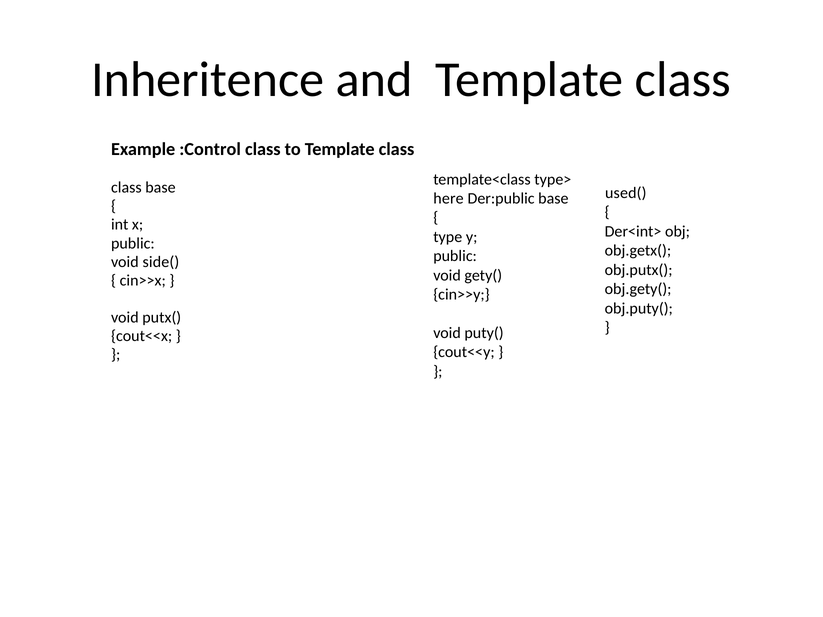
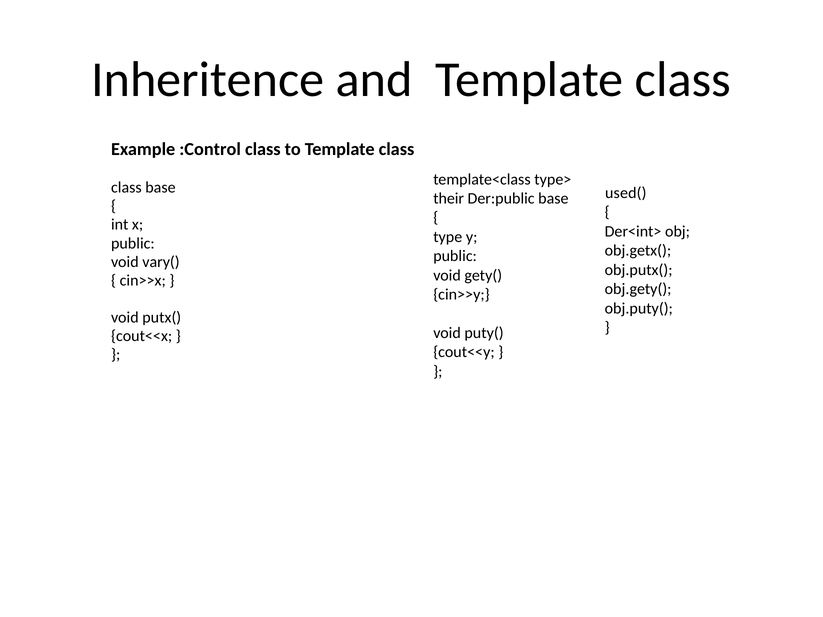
here: here -> their (449, 199)
side(: side( -> vary( (161, 262)
